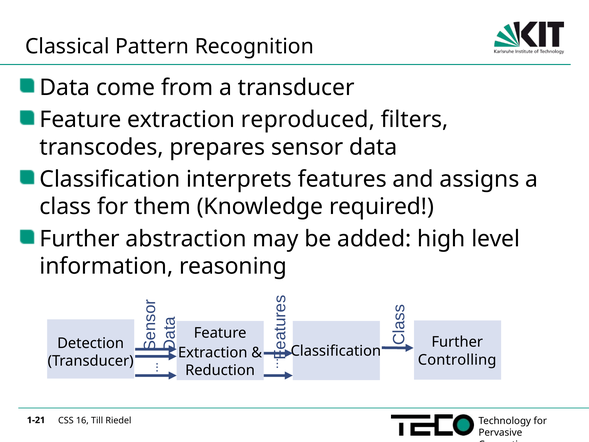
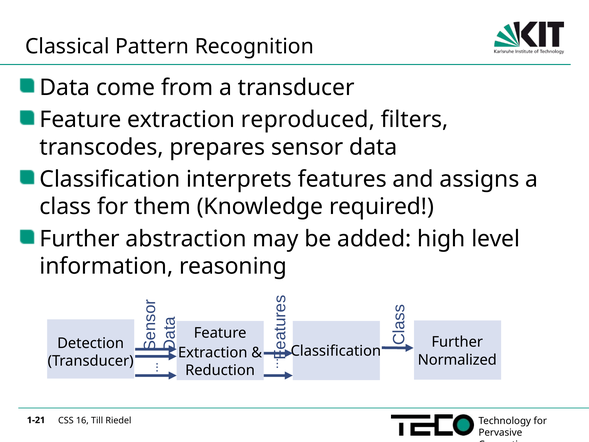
Controlling: Controlling -> Normalized (457, 360)
